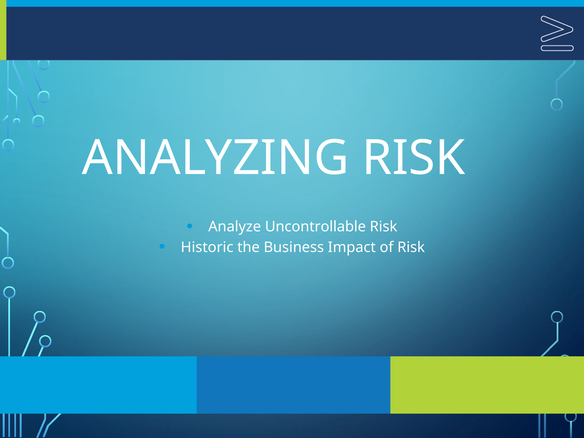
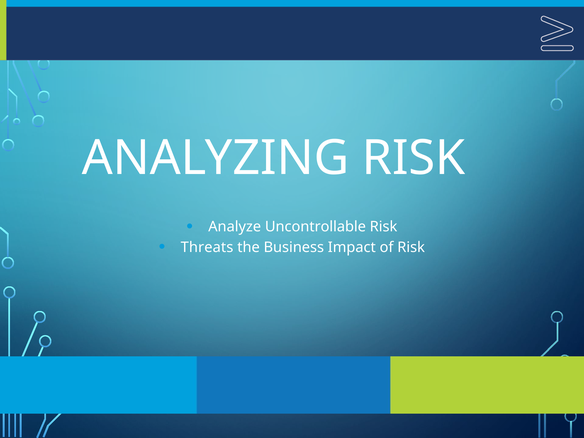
Historic: Historic -> Threats (207, 247)
